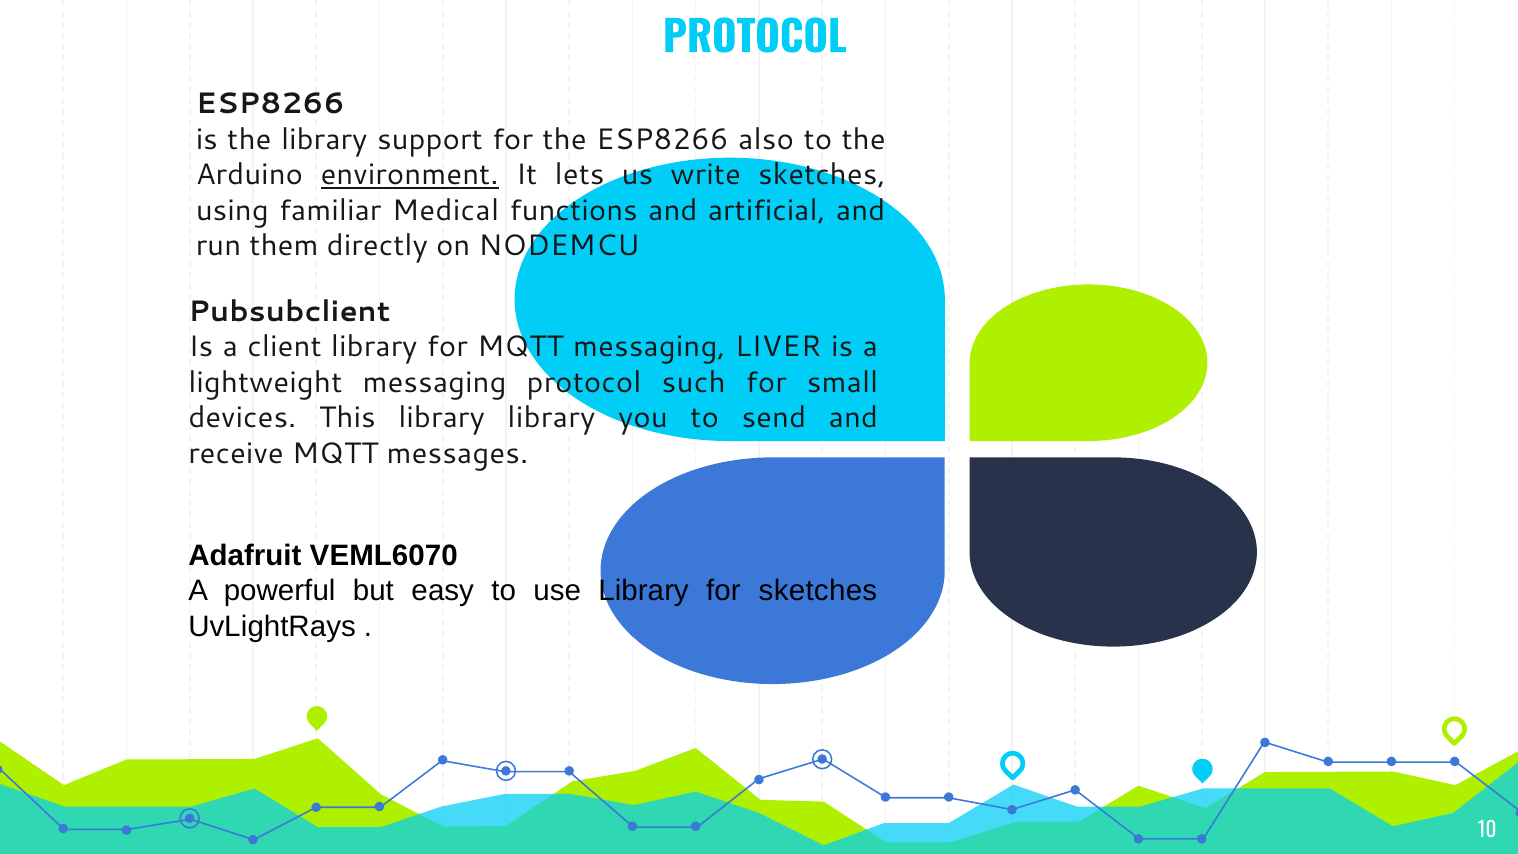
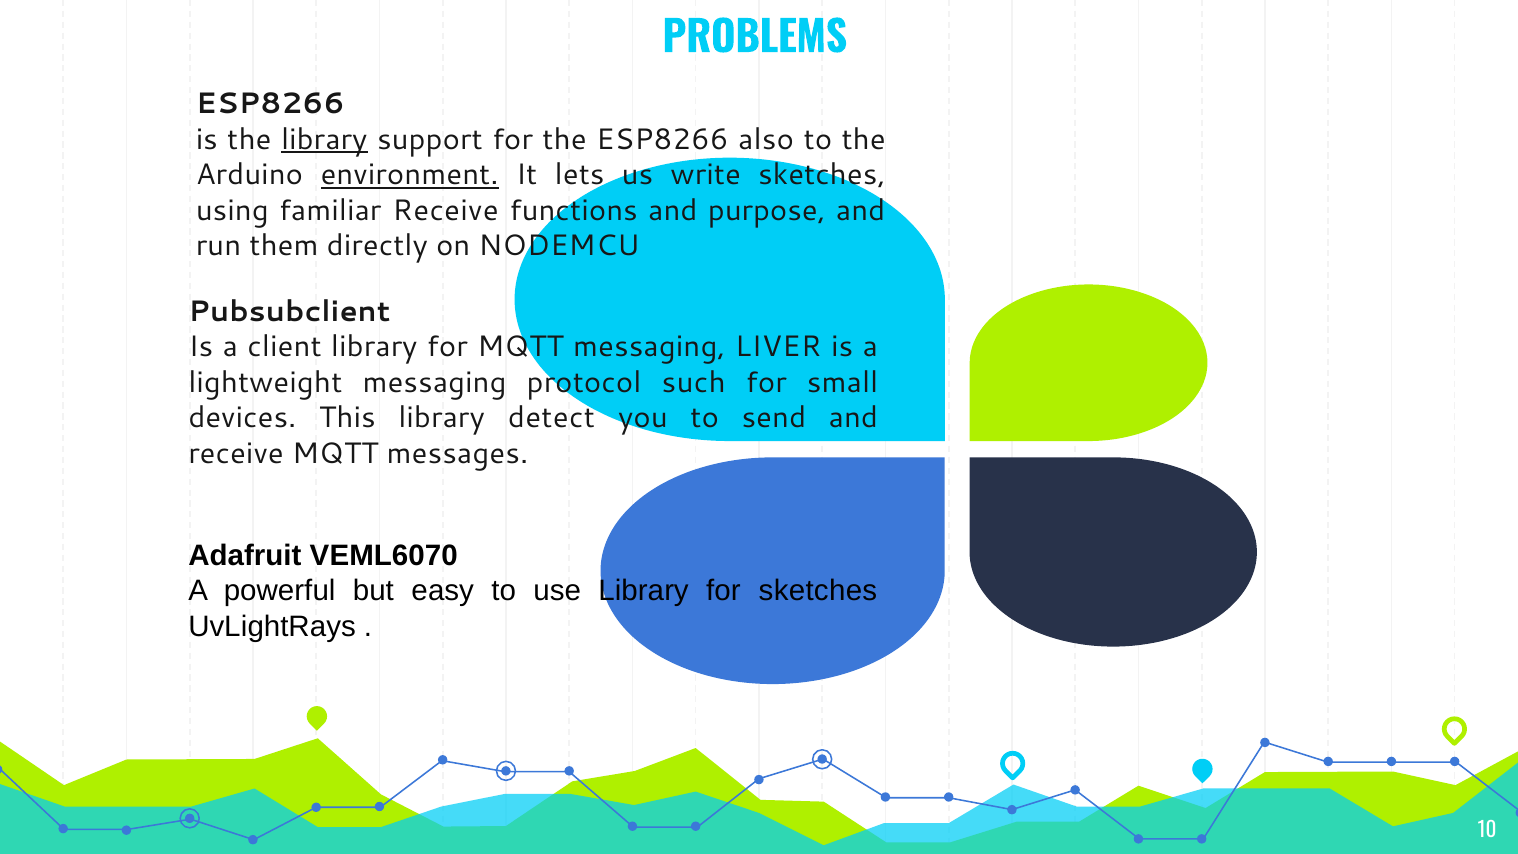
PROTOCOL: PROTOCOL -> PROBLEMS (755, 38)
library underline: none -> present (324, 140)
familiar Medical: Medical -> Receive (446, 211)
artificial: artificial -> purpose (767, 211)
library library: library -> detect (551, 418)
